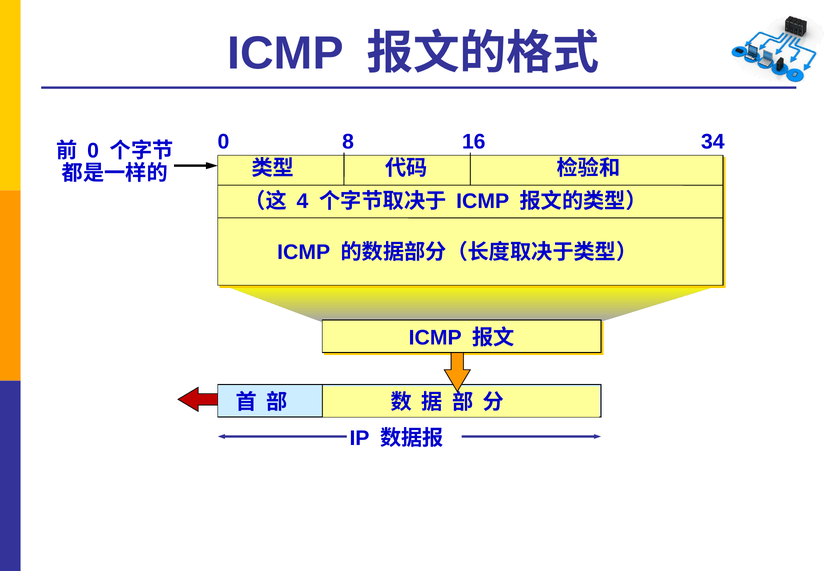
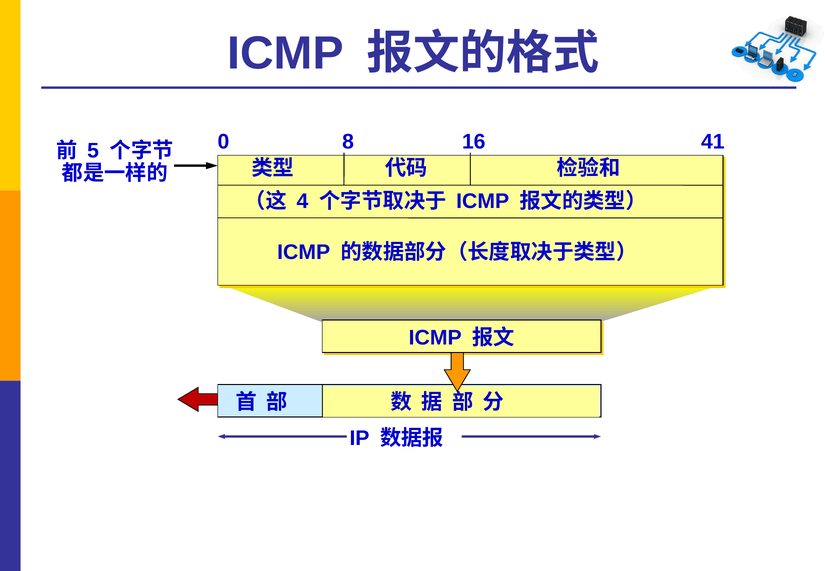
34: 34 -> 41 (713, 142)
0: 0 -> 5 (93, 151)
